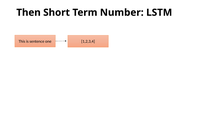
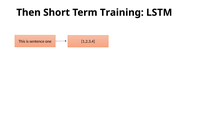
Number: Number -> Training (122, 12)
